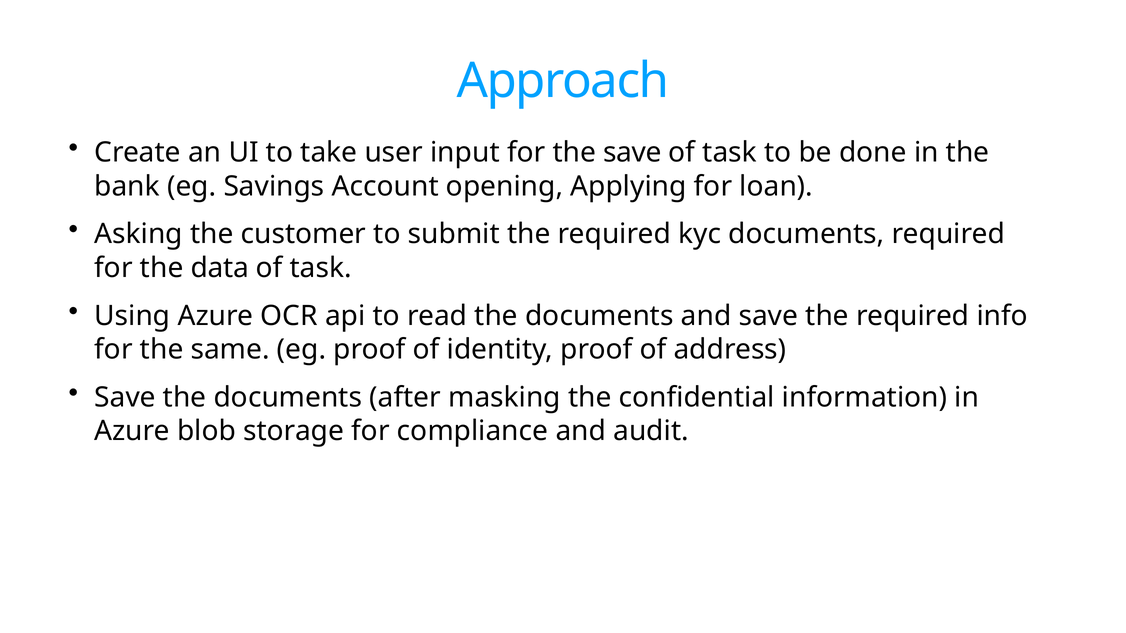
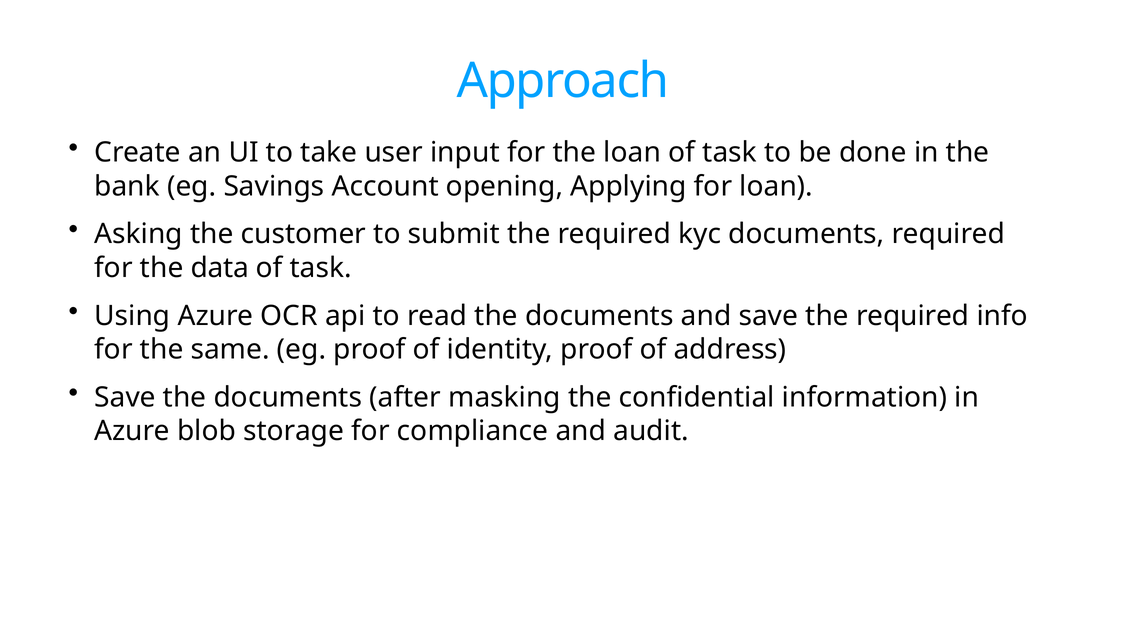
the save: save -> loan (632, 153)
